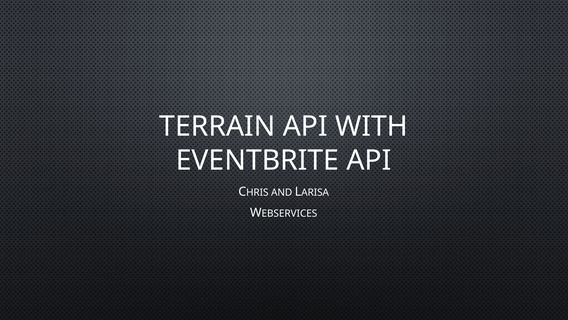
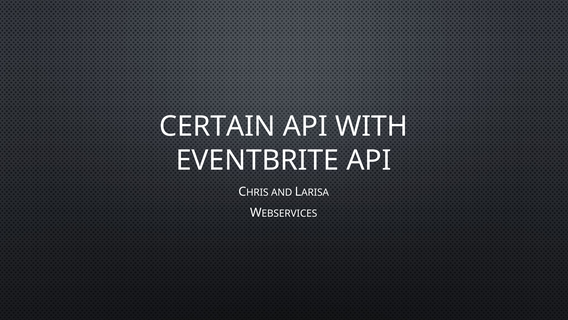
TERRAIN: TERRAIN -> CERTAIN (217, 126)
